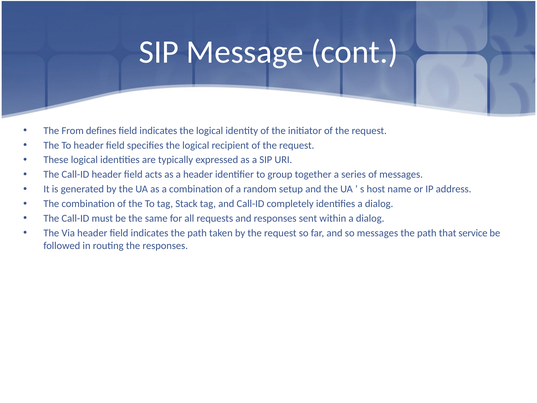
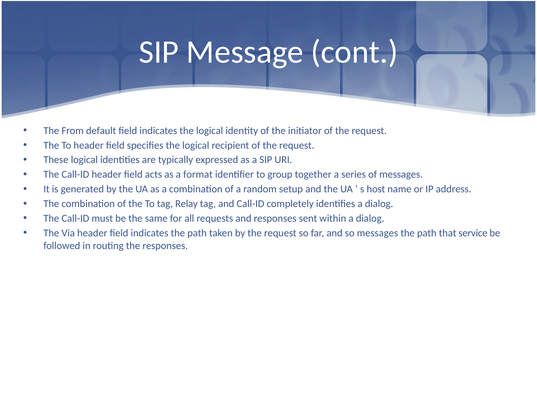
defines: defines -> default (101, 131)
a header: header -> format (198, 174)
Stack: Stack -> Relay (186, 204)
